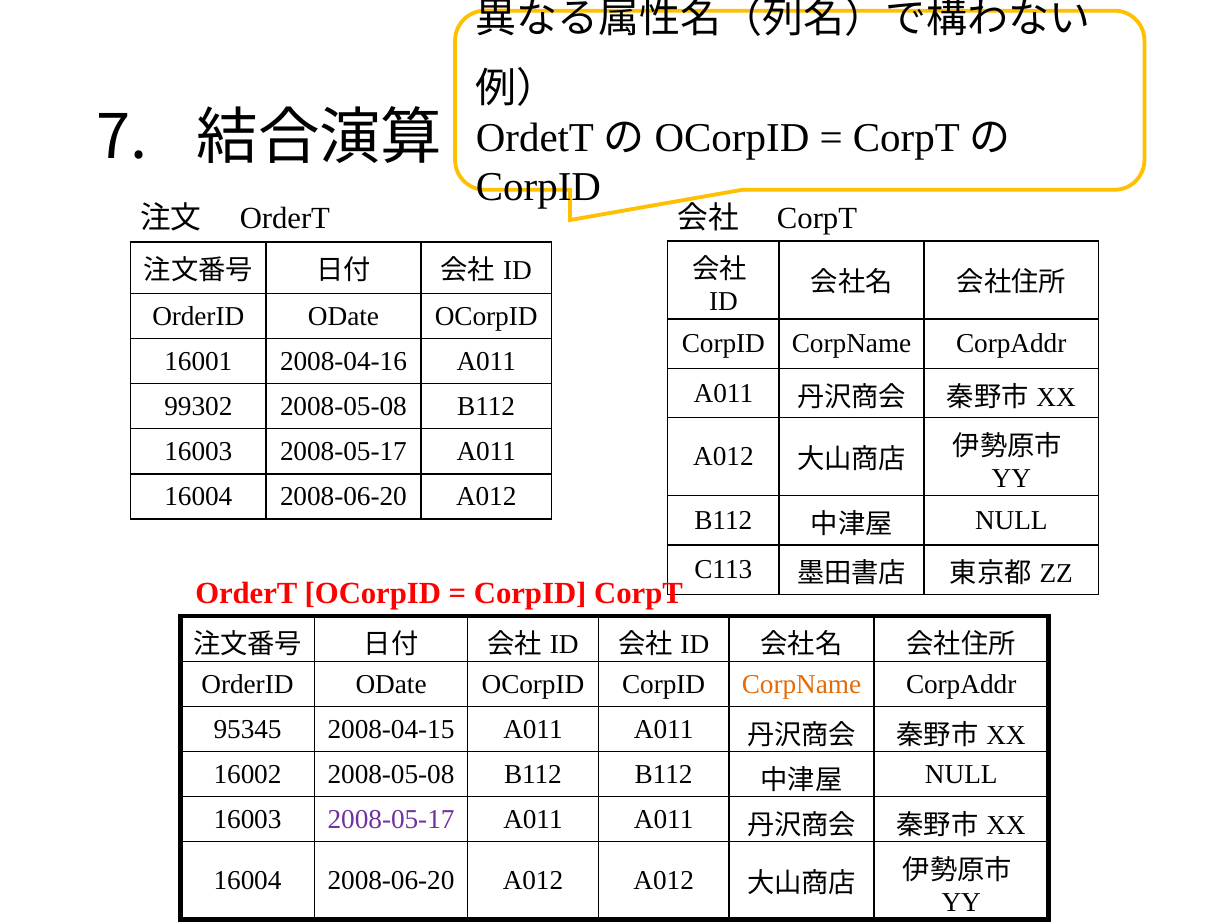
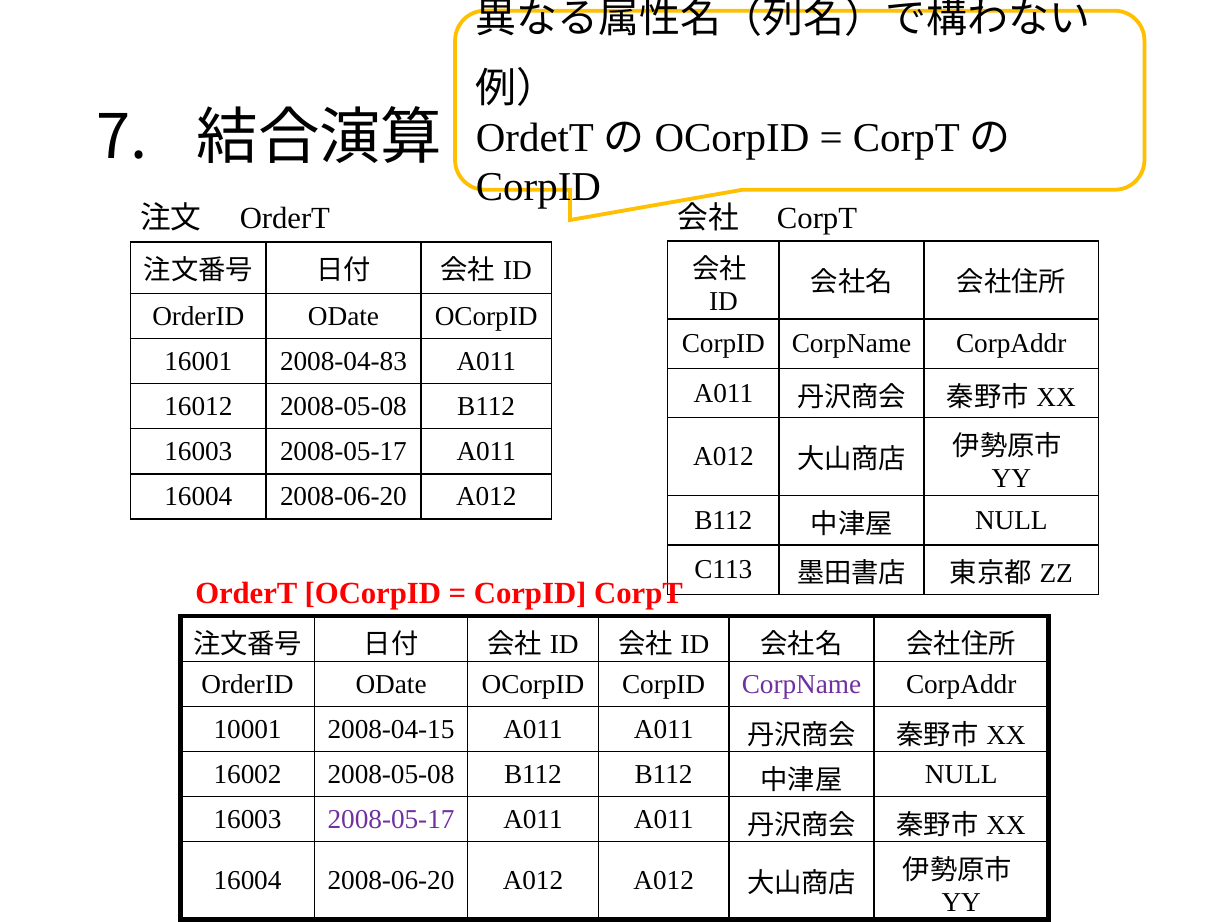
2008-04-16: 2008-04-16 -> 2008-04-83 (343, 361)
99302: 99302 -> 16012 (198, 406)
CorpName colour: orange -> purple (802, 684)
95345: 95345 -> 10001 (248, 729)
